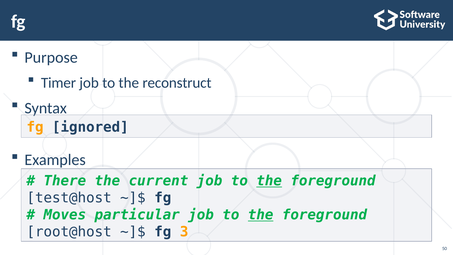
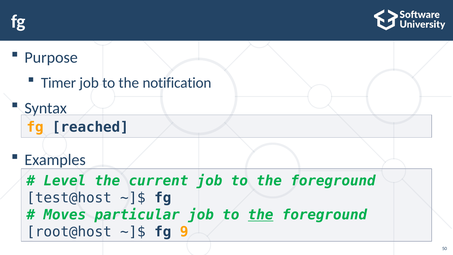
reconstruct: reconstruct -> notification (177, 83)
ignored: ignored -> reached (90, 127)
There: There -> Level (65, 181)
the underline: present -> none (269, 181)
3: 3 -> 9 (184, 232)
